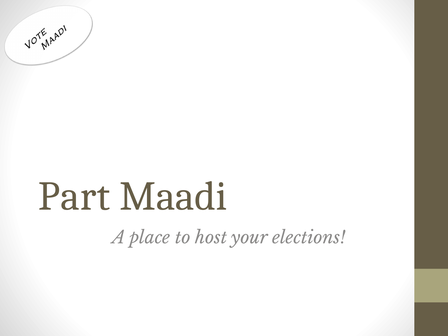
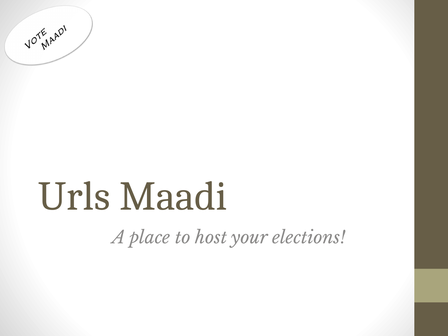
Part: Part -> Urls (74, 196)
